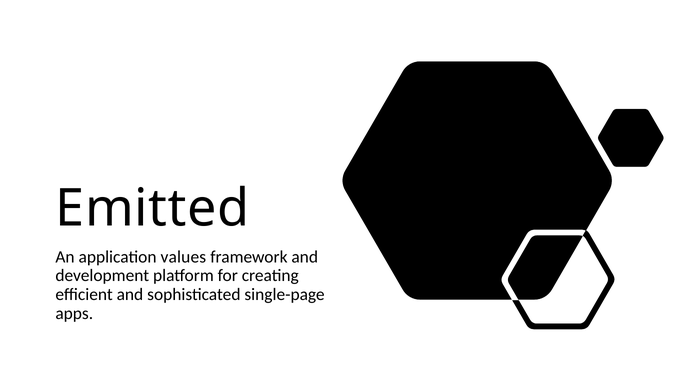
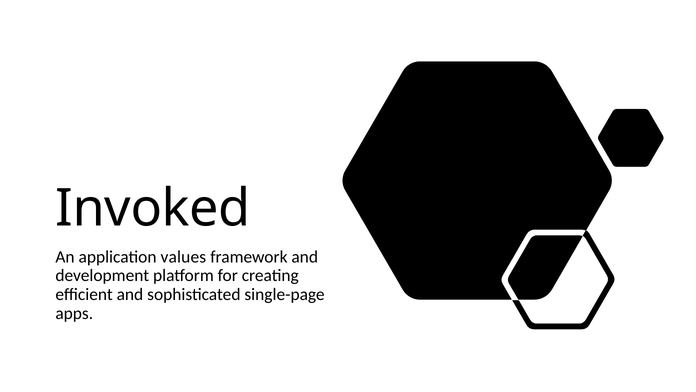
Emitted: Emitted -> Invoked (153, 208)
